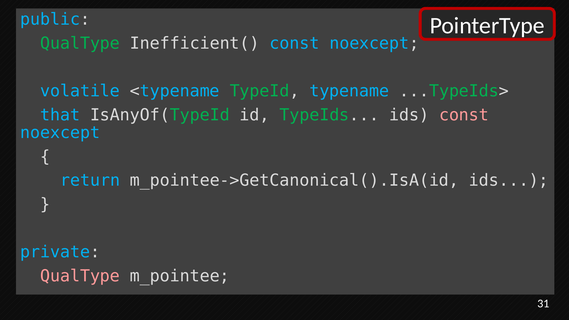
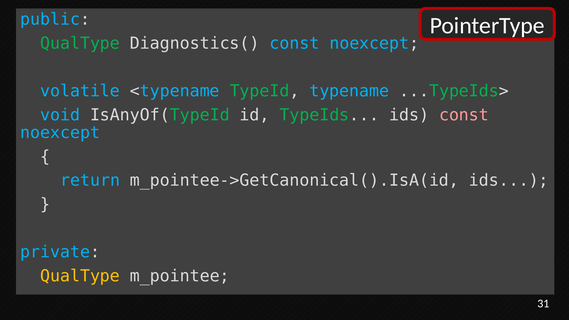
Inefficient(: Inefficient( -> Diagnostics( (195, 43)
that: that -> void (60, 115)
QualType colour: pink -> yellow (80, 276)
